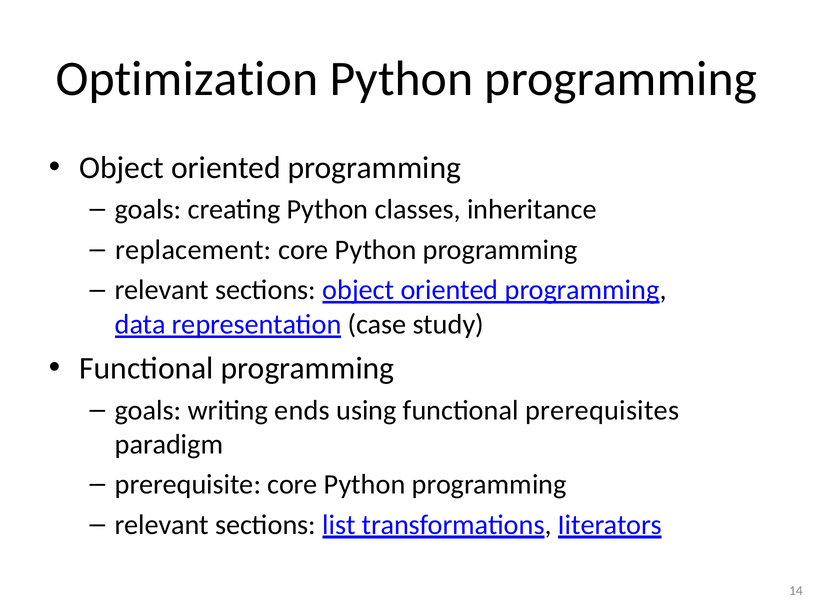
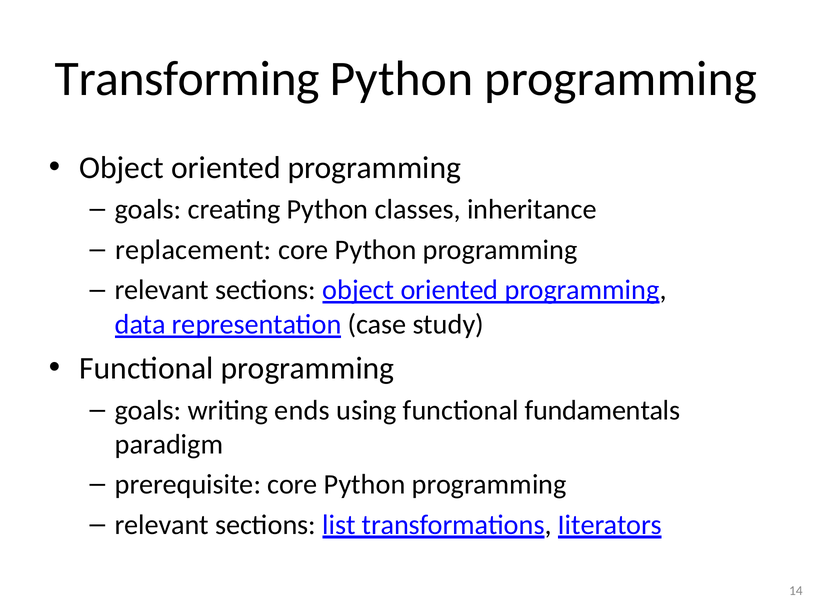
Optimization: Optimization -> Transforming (187, 79)
prerequisites: prerequisites -> fundamentals (602, 411)
